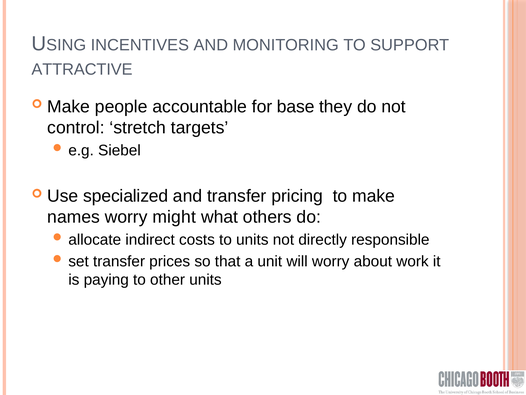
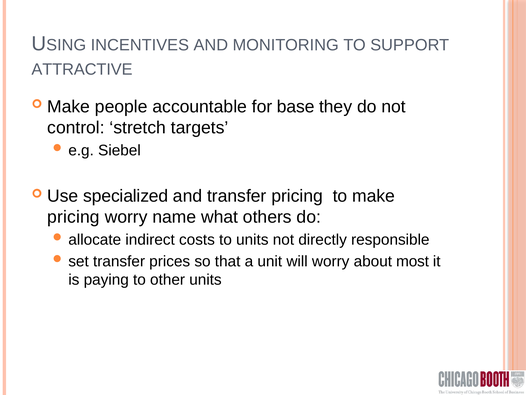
names: names -> pricing (73, 217)
might: might -> name (174, 217)
work: work -> most (413, 261)
